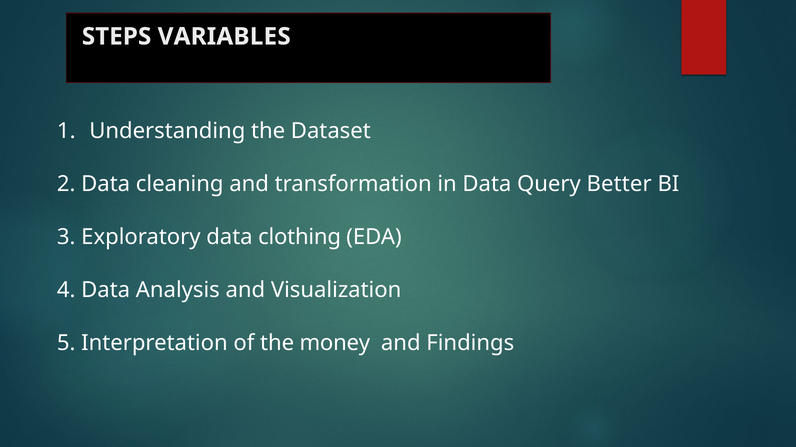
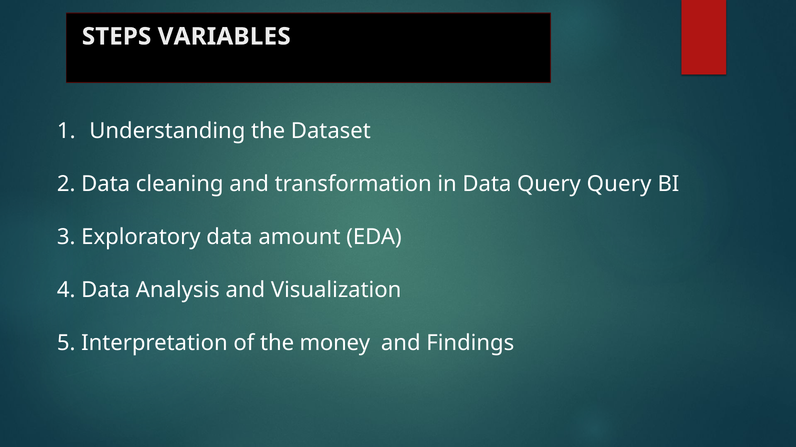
Query Better: Better -> Query (619, 184)
clothing: clothing -> amount (299, 237)
